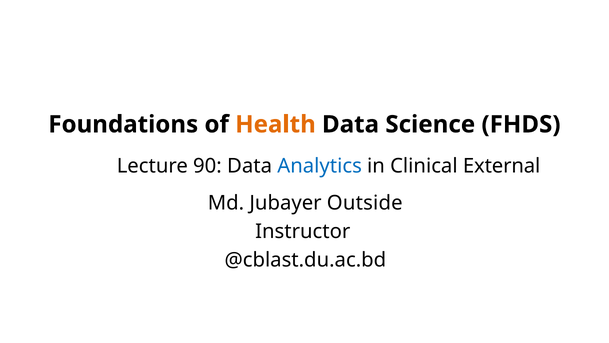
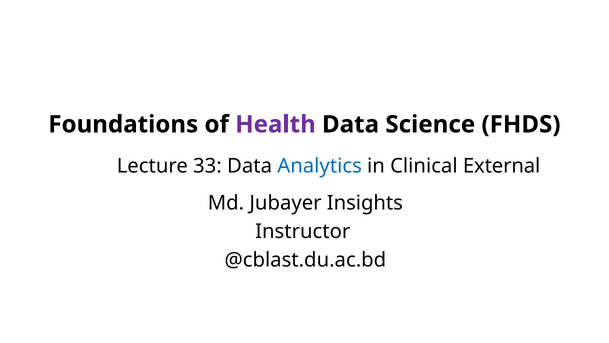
Health colour: orange -> purple (275, 124)
90: 90 -> 33 (207, 166)
Outside: Outside -> Insights (365, 203)
